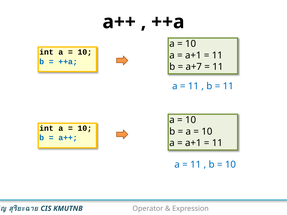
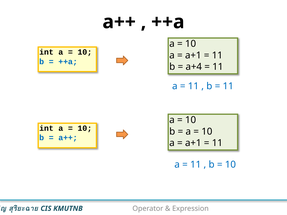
a+7: a+7 -> a+4 (194, 67)
